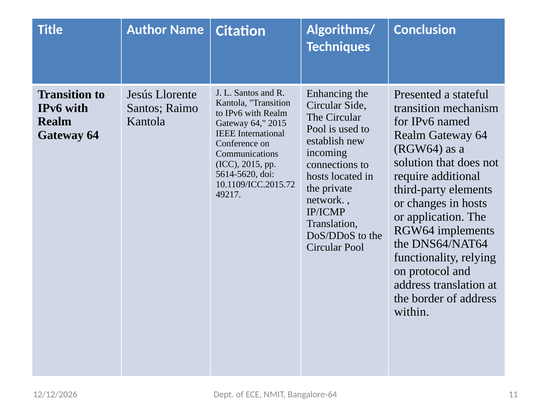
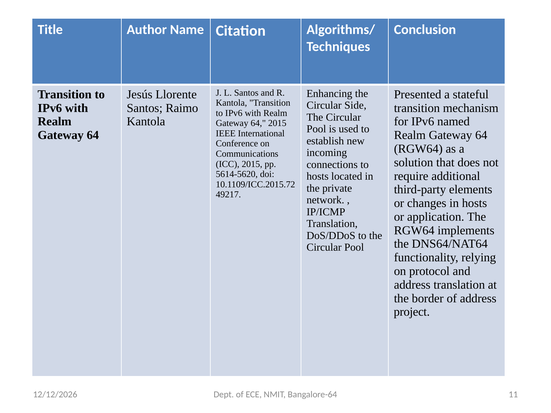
within: within -> project (412, 312)
